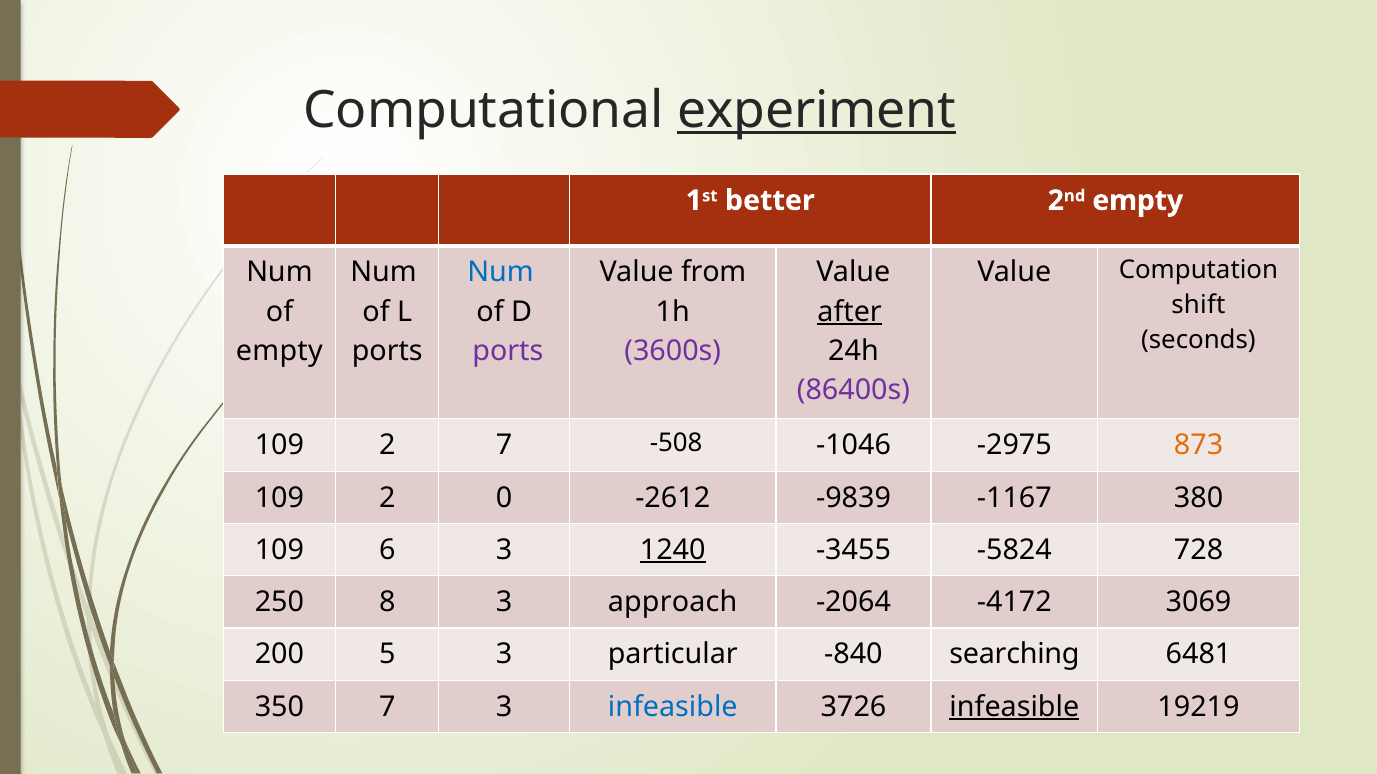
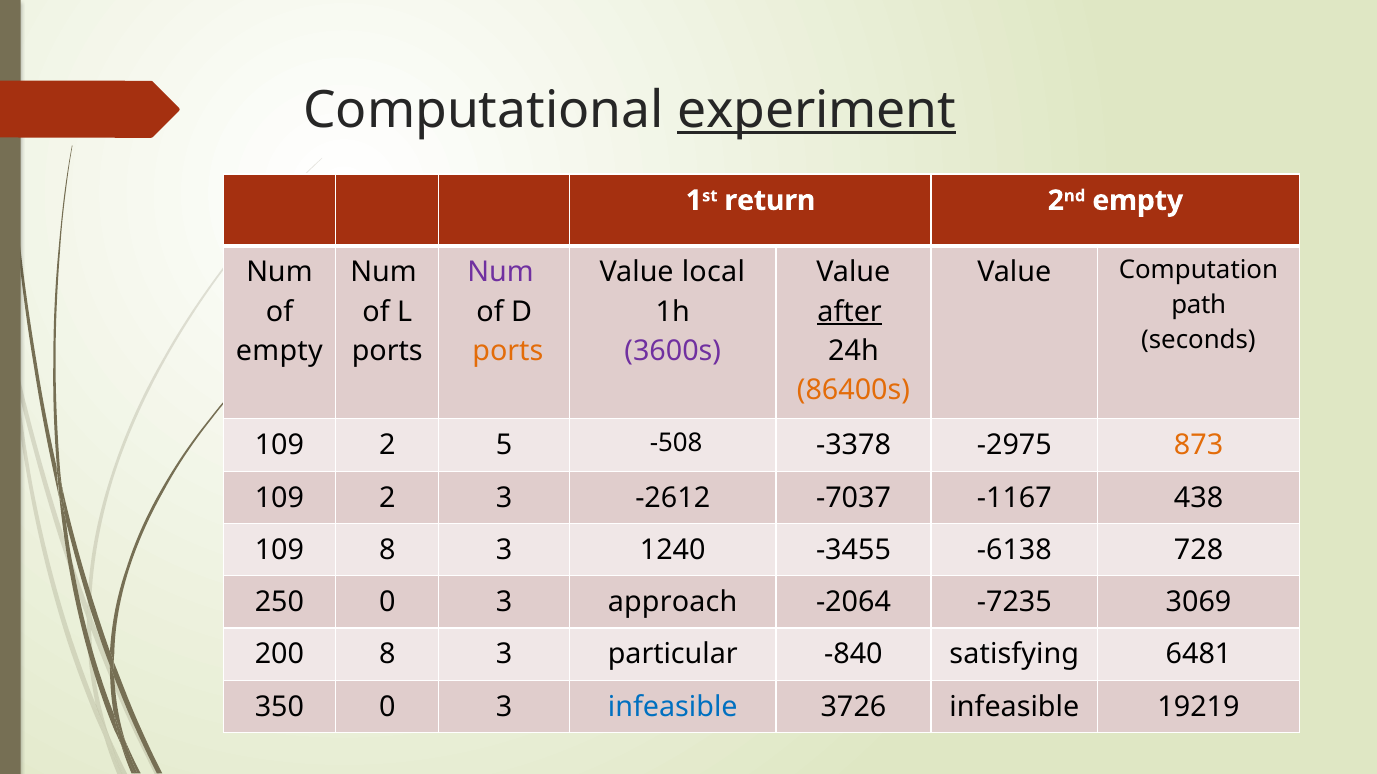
better: better -> return (770, 201)
Num colour: blue -> purple (500, 273)
from: from -> local (713, 273)
shift: shift -> path (1199, 305)
ports colour: purple -> orange (508, 351)
86400s colour: purple -> orange (853, 390)
2 7: 7 -> 5 (504, 446)
-1046: -1046 -> -3378 (853, 446)
2 0: 0 -> 3 (504, 498)
-9839: -9839 -> -7037 (853, 498)
380: 380 -> 438 (1199, 498)
109 6: 6 -> 8 (387, 550)
1240 underline: present -> none (673, 550)
-5824: -5824 -> -6138 (1014, 550)
250 8: 8 -> 0 (387, 603)
-4172: -4172 -> -7235 (1014, 603)
200 5: 5 -> 8 (387, 655)
searching: searching -> satisfying (1014, 655)
350 7: 7 -> 0 (387, 707)
infeasible underline: present -> none (1014, 707)
